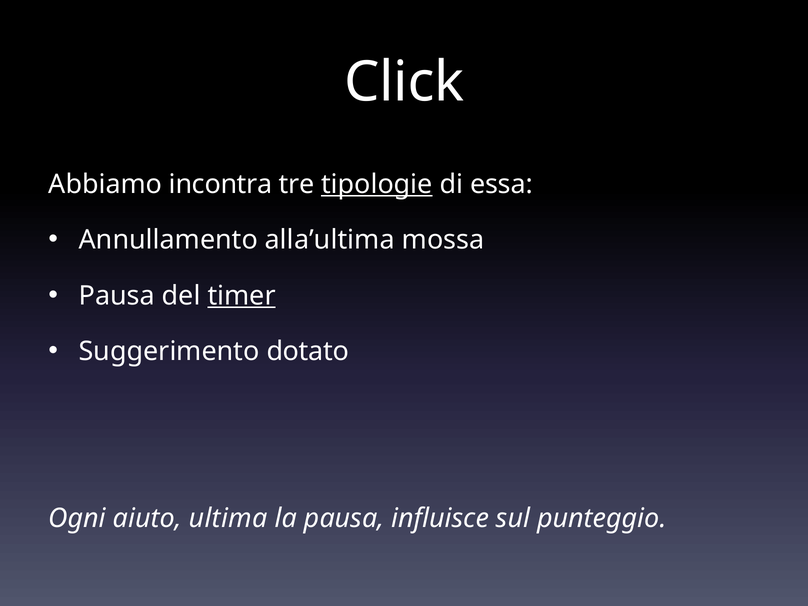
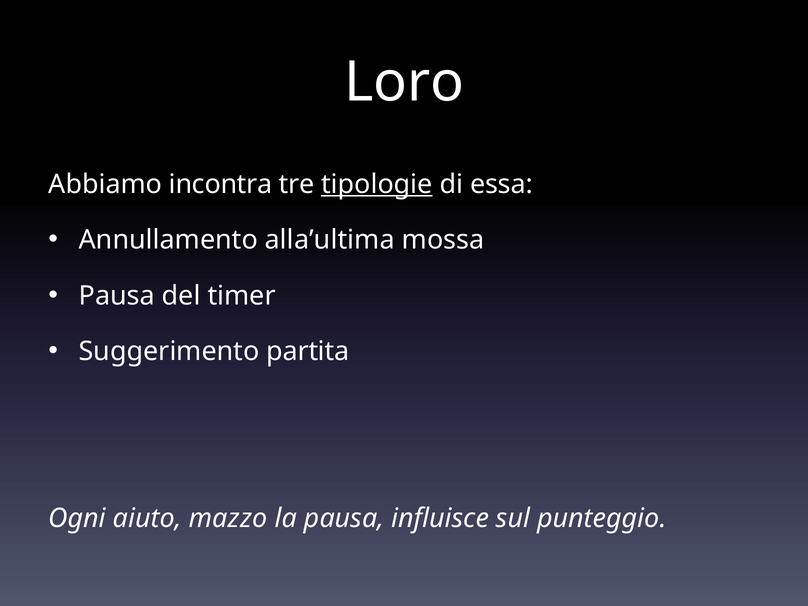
Click: Click -> Loro (404, 82)
timer underline: present -> none (242, 296)
dotato: dotato -> partita (308, 351)
ultima: ultima -> mazzo (228, 518)
